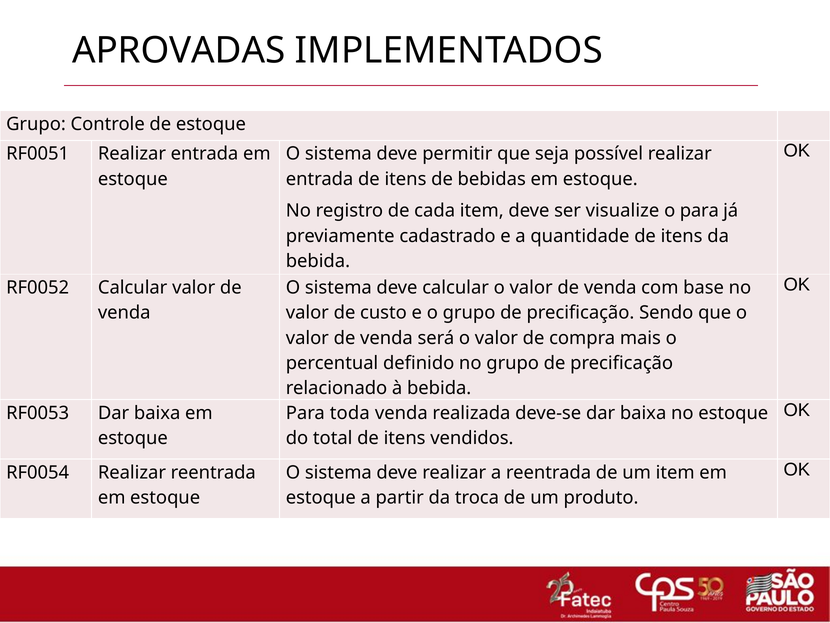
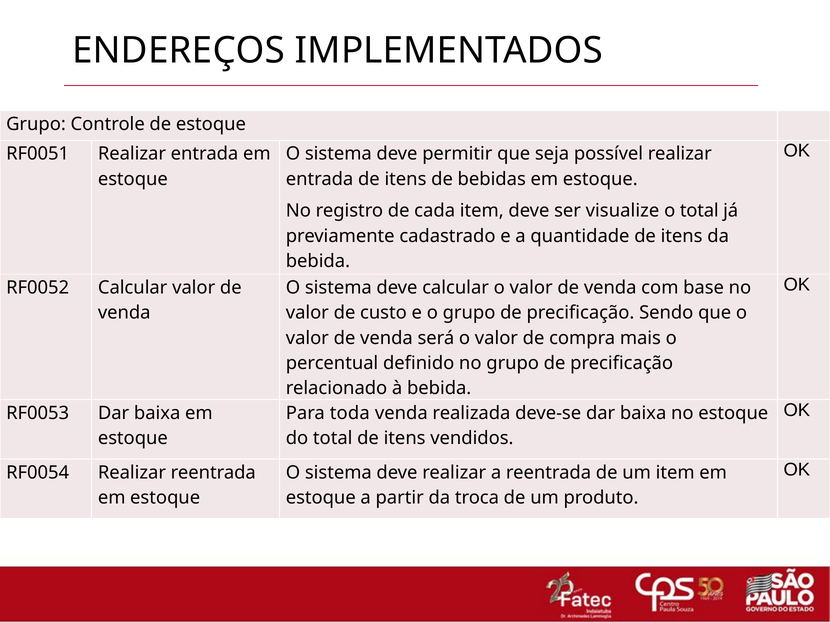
APROVADAS: APROVADAS -> ENDEREÇOS (179, 51)
o para: para -> total (699, 211)
